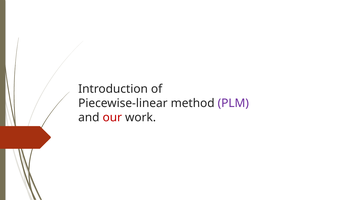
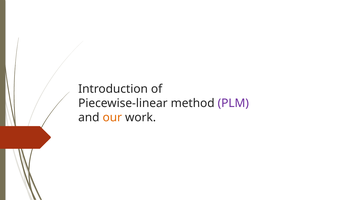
our colour: red -> orange (112, 118)
